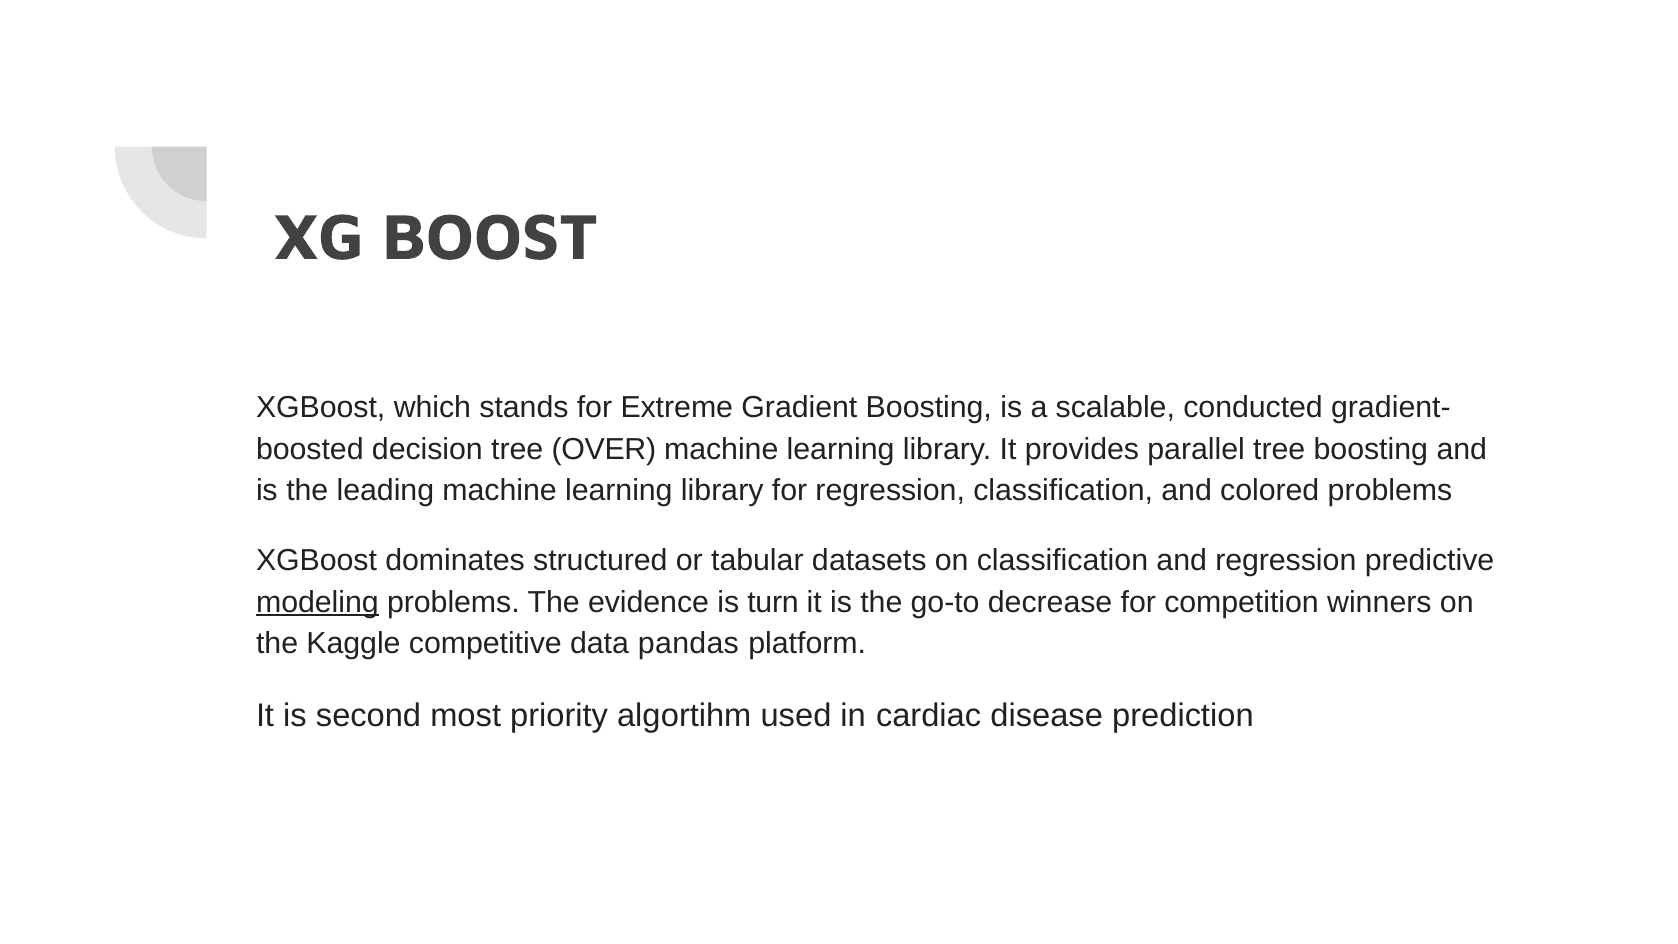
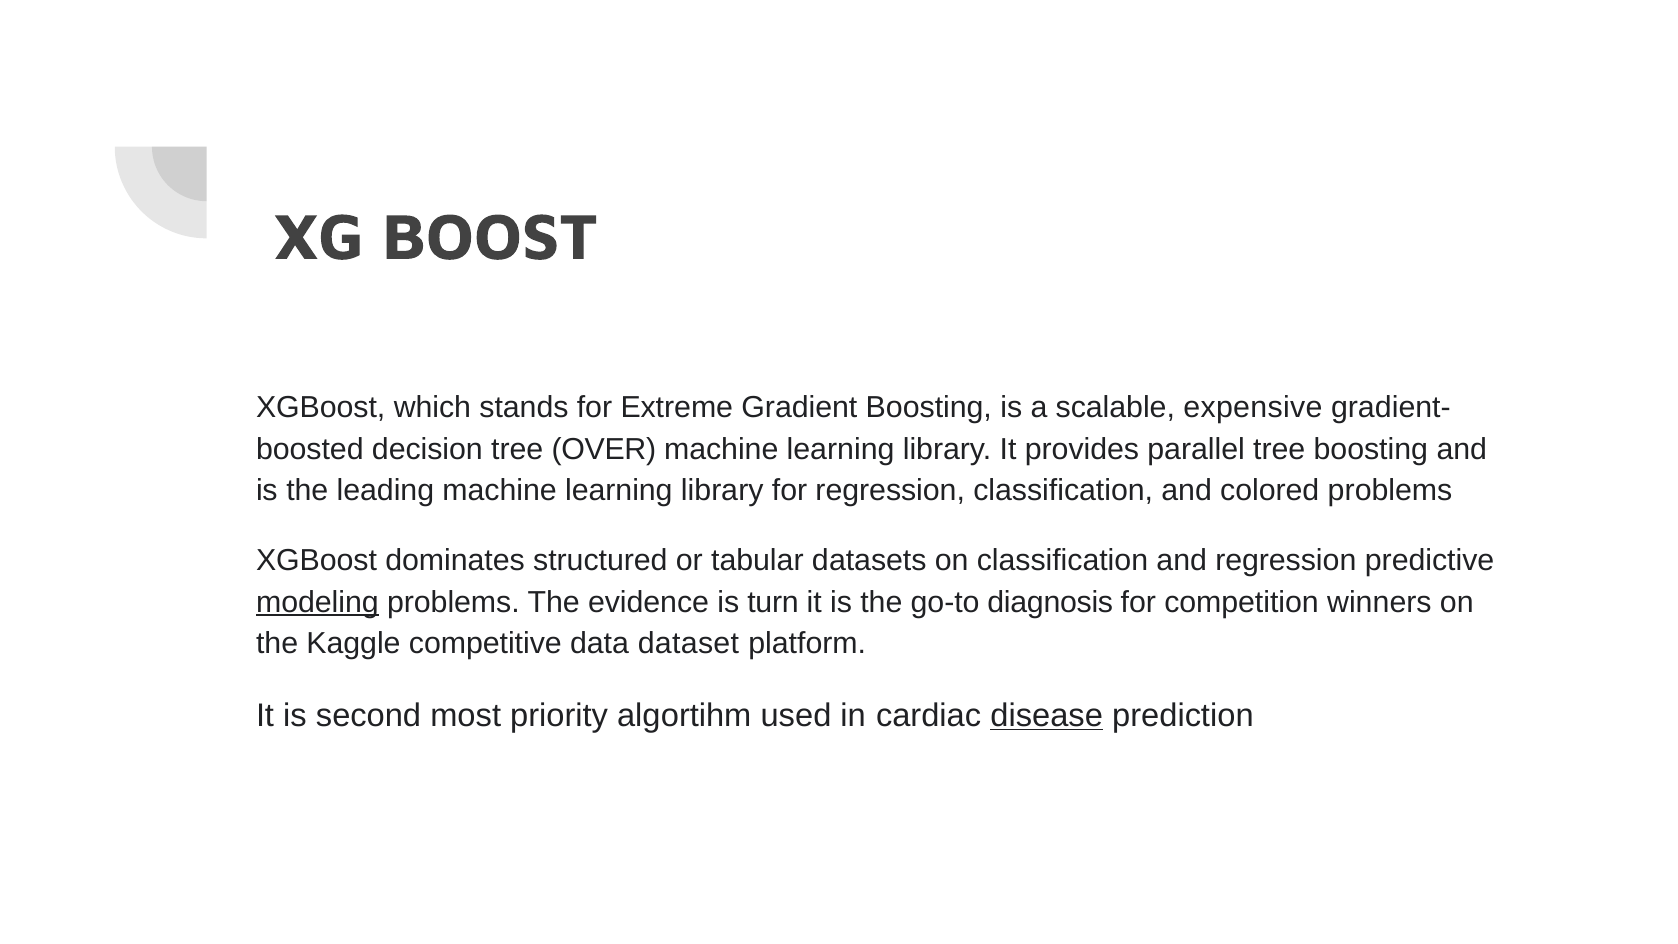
conducted: conducted -> expensive (1253, 408)
decrease: decrease -> diagnosis (1050, 602)
pandas: pandas -> dataset (688, 644)
disease underline: none -> present (1047, 715)
